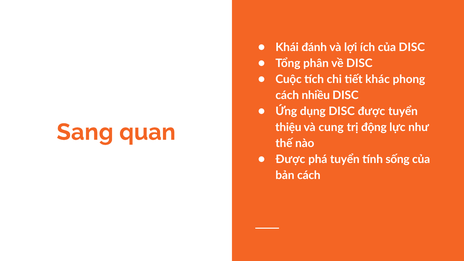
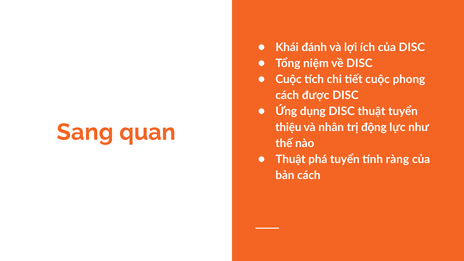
phân: phân -> niệm (316, 63)
tiết khác: khác -> cuộc (378, 79)
nhiều: nhiều -> được (316, 95)
DISC được: được -> thuật (372, 111)
cung: cung -> nhân (331, 127)
Được: Được -> Thuật (290, 159)
sống: sống -> ràng (397, 159)
